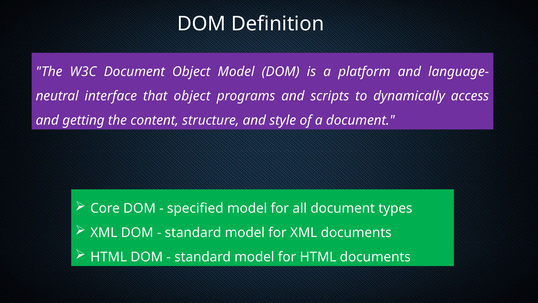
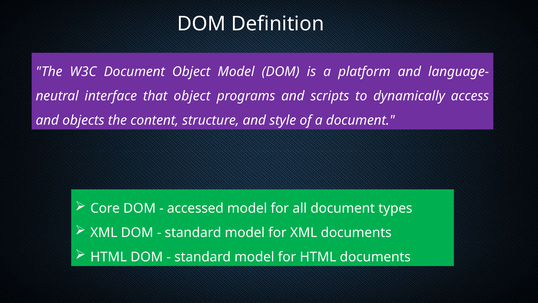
getting: getting -> objects (83, 120)
specified: specified -> accessed (195, 208)
